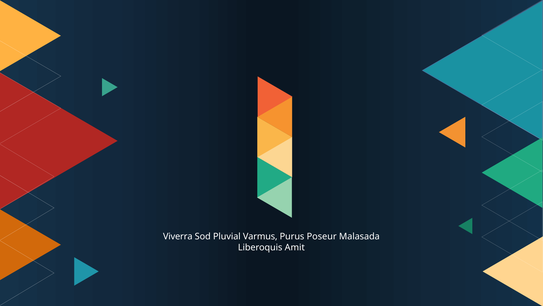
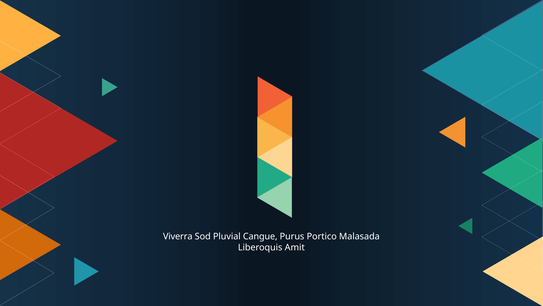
Varmus: Varmus -> Cangue (260, 236)
Poseur: Poseur -> Portico (322, 236)
